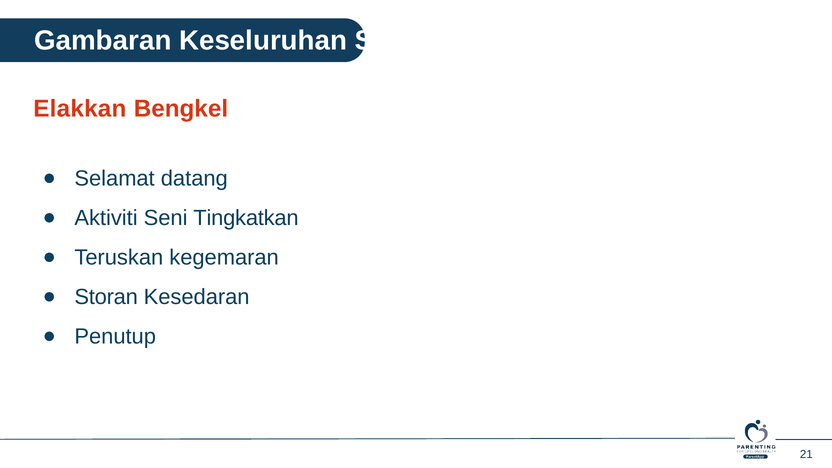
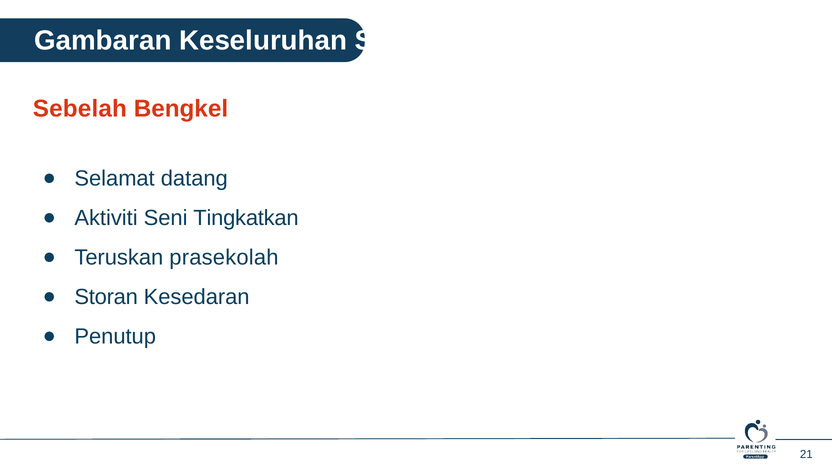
Elakkan: Elakkan -> Sebelah (80, 109)
kegemaran: kegemaran -> prasekolah (224, 258)
